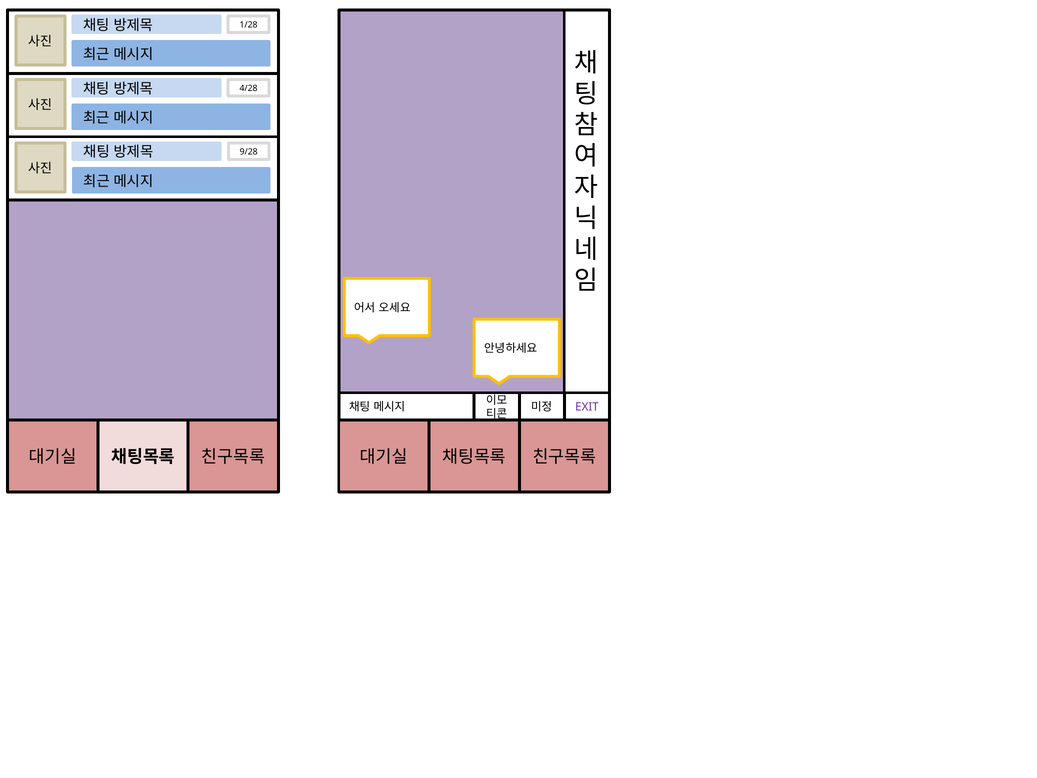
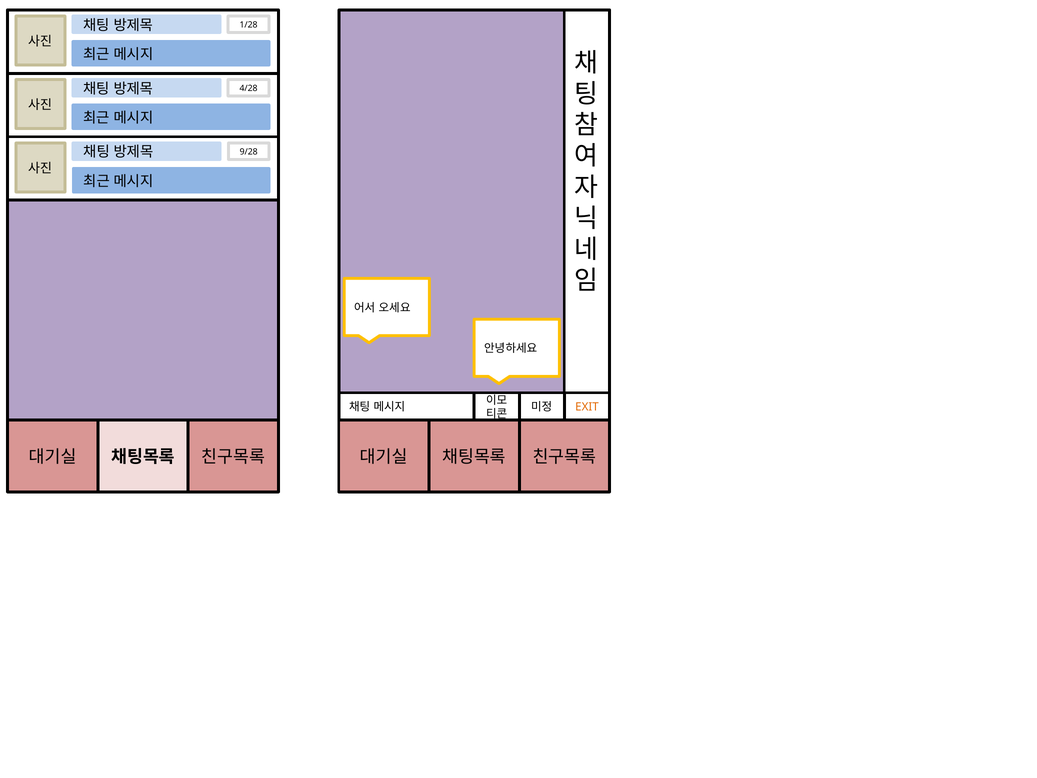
EXIT colour: purple -> orange (587, 407)
